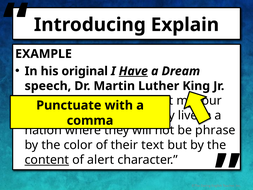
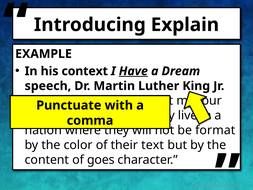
original: original -> context (85, 71)
phrase: phrase -> format (215, 130)
content underline: present -> none (47, 160)
alert: alert -> goes (101, 160)
